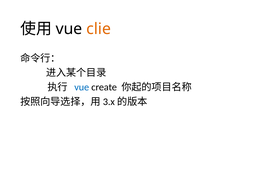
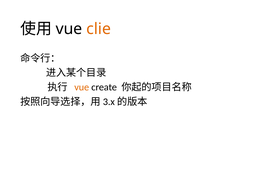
vue colour: blue -> orange (82, 87)
